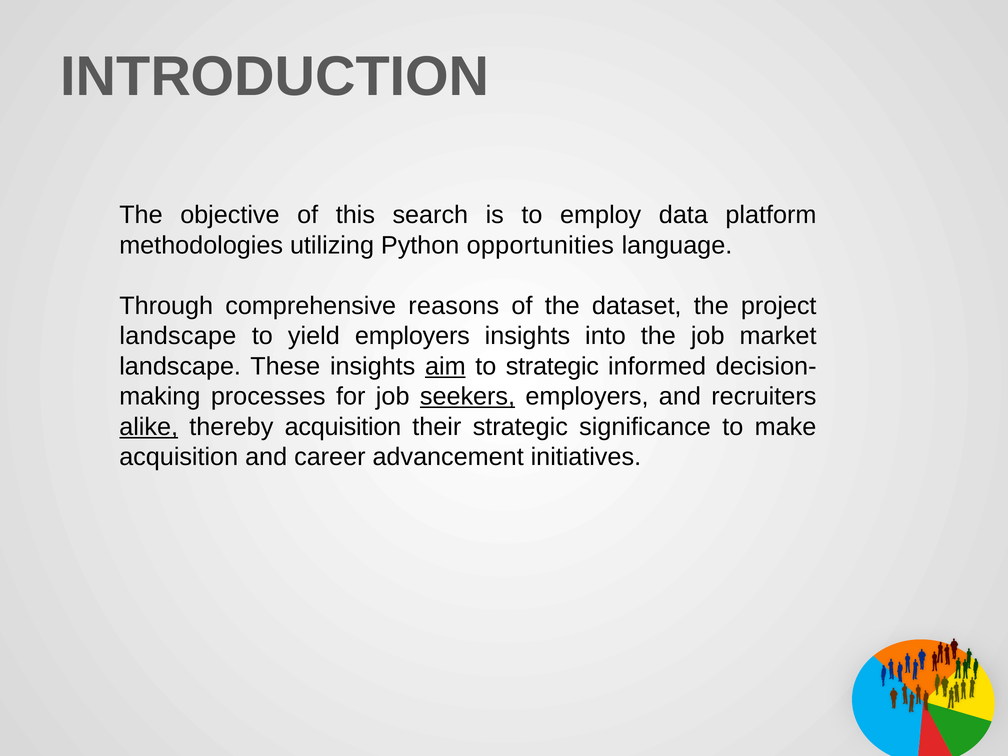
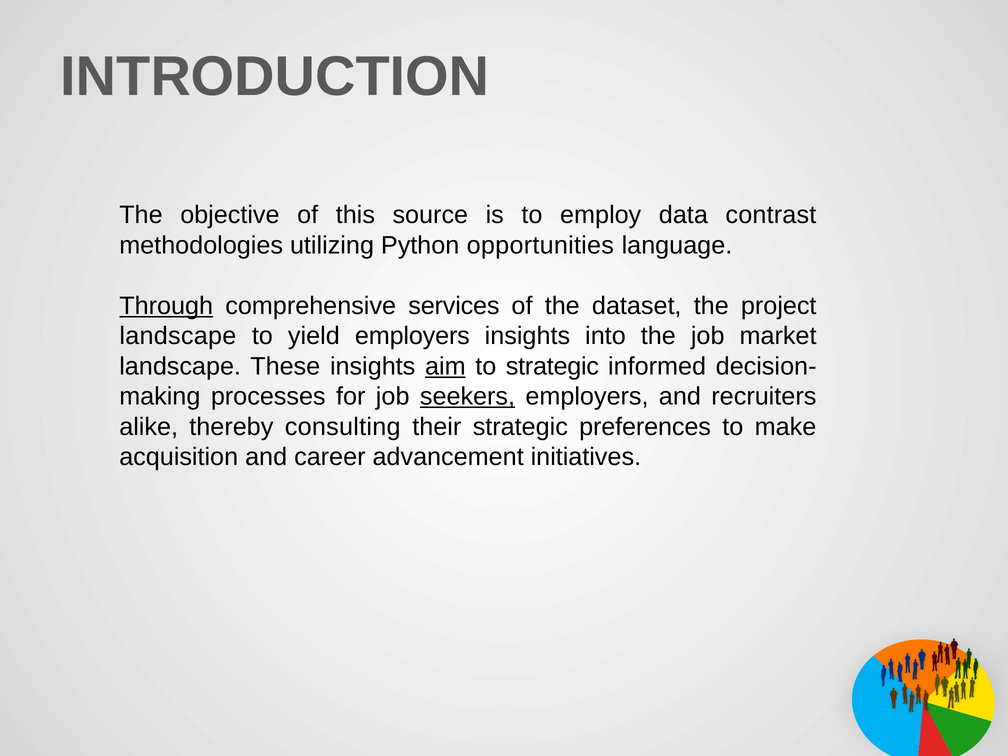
search: search -> source (430, 215)
platform: platform -> contrast (771, 215)
Through underline: none -> present (166, 306)
reasons: reasons -> services (454, 306)
alike underline: present -> none (149, 427)
thereby acquisition: acquisition -> consulting (343, 427)
significance: significance -> preferences (645, 427)
